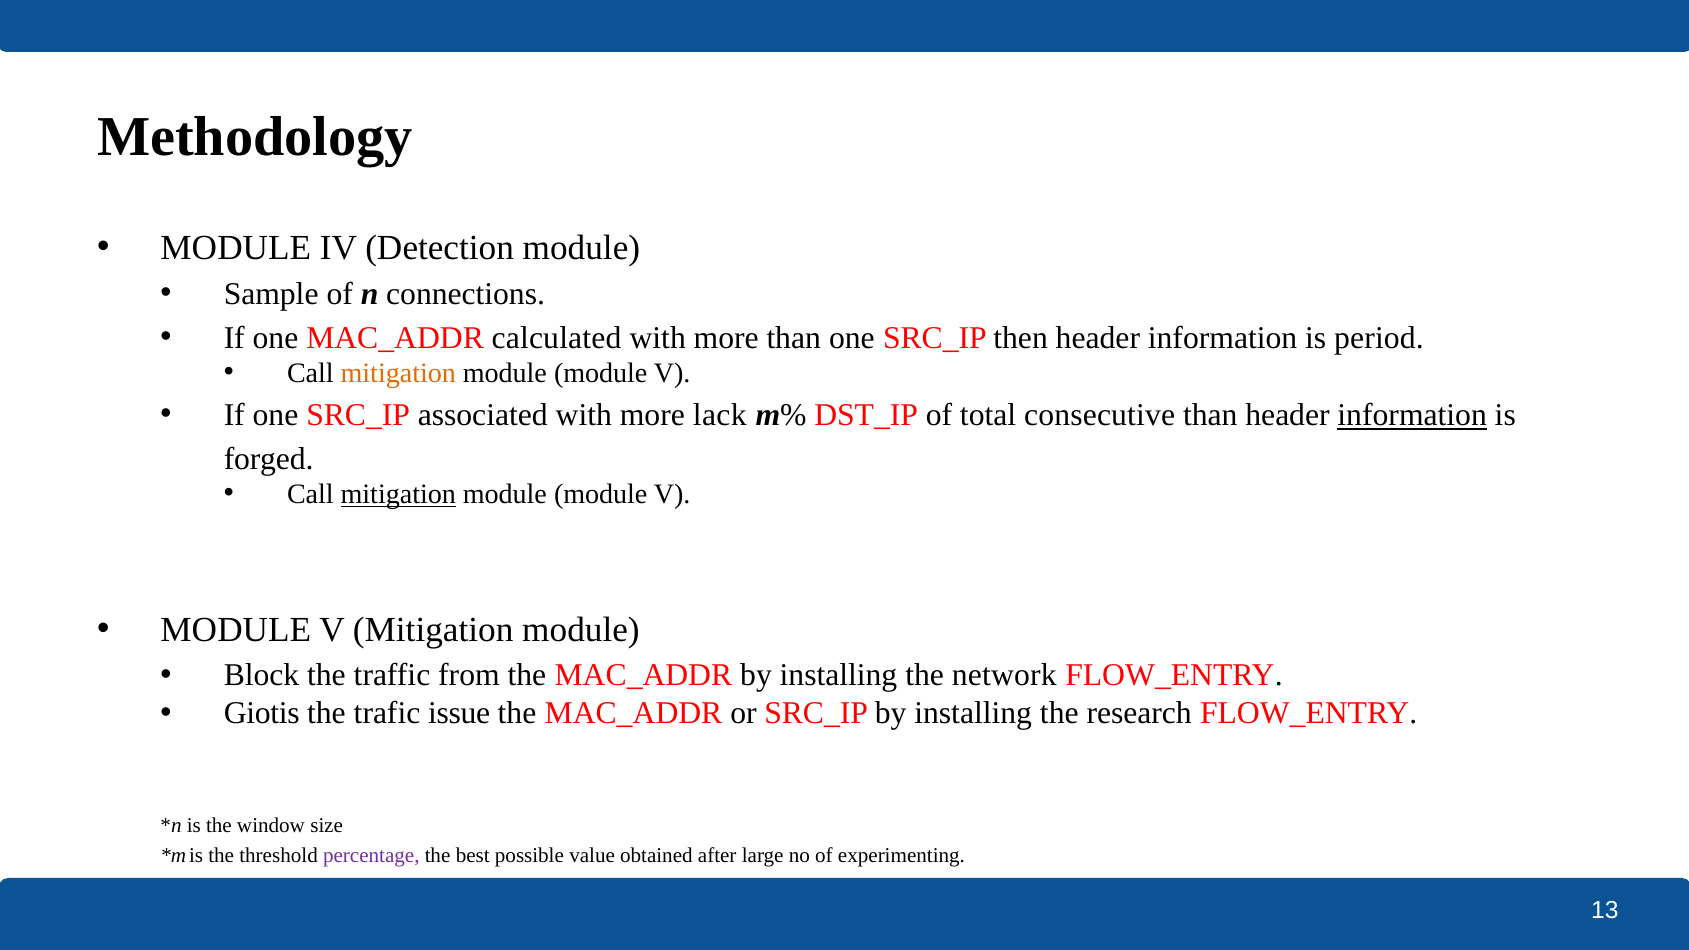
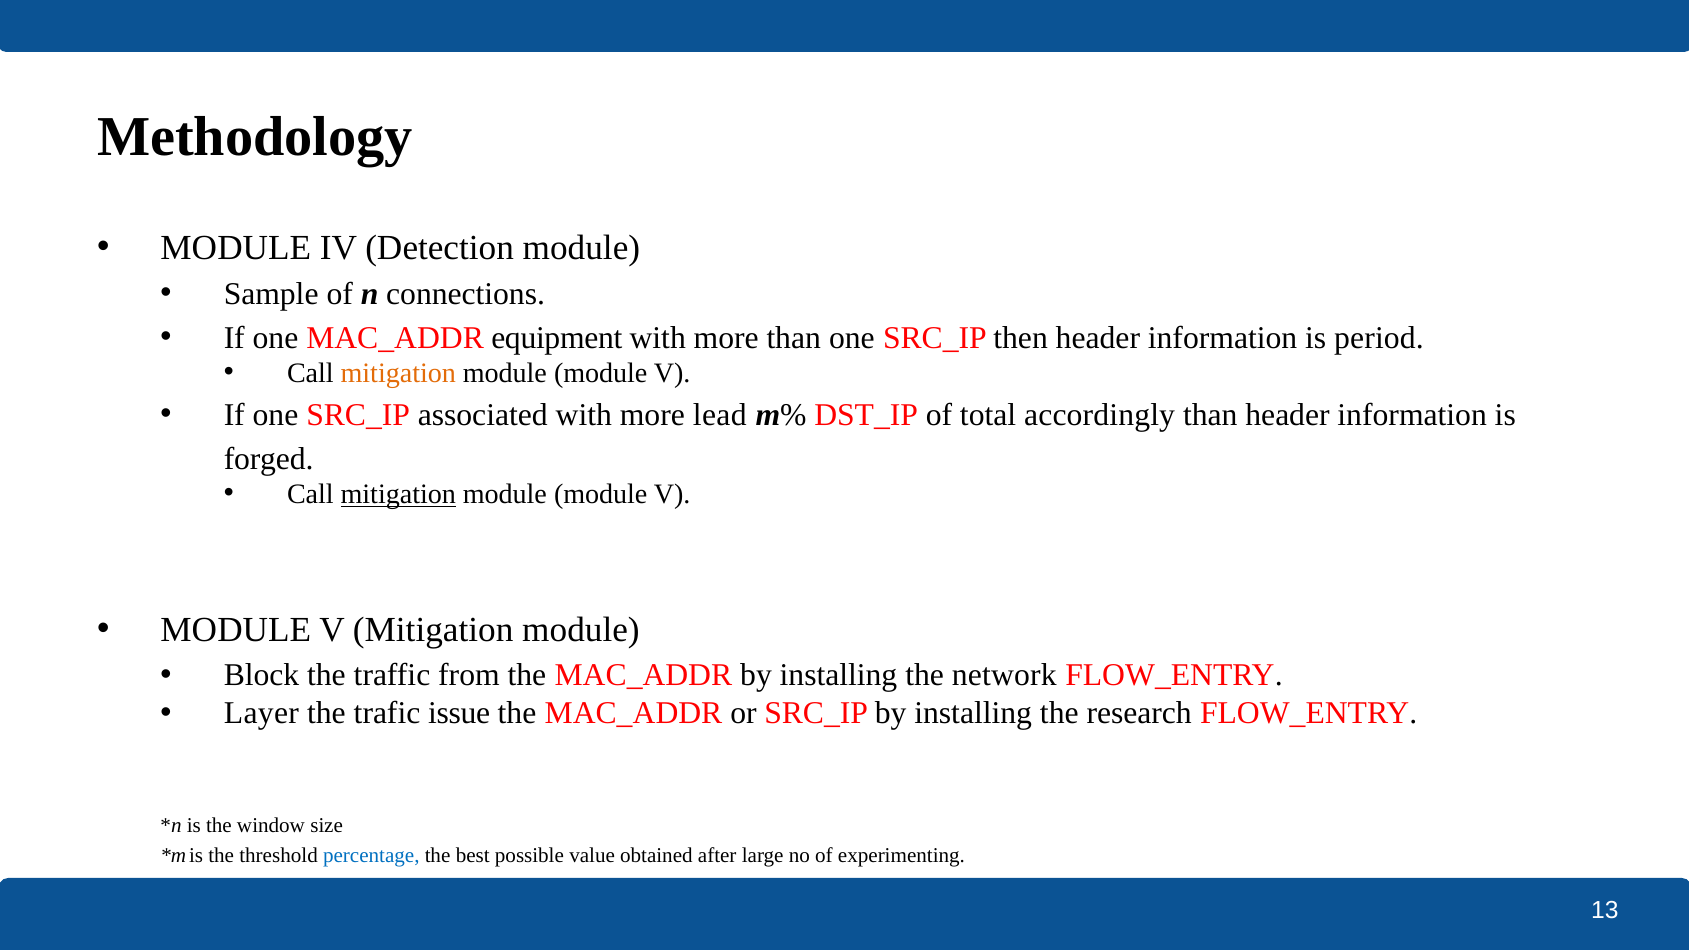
calculated: calculated -> equipment (557, 338)
lack: lack -> lead (720, 415)
consecutive: consecutive -> accordingly (1100, 415)
information underline: present -> none (1412, 415)
Giotis: Giotis -> Layer (261, 714)
percentage colour: purple -> blue (371, 855)
